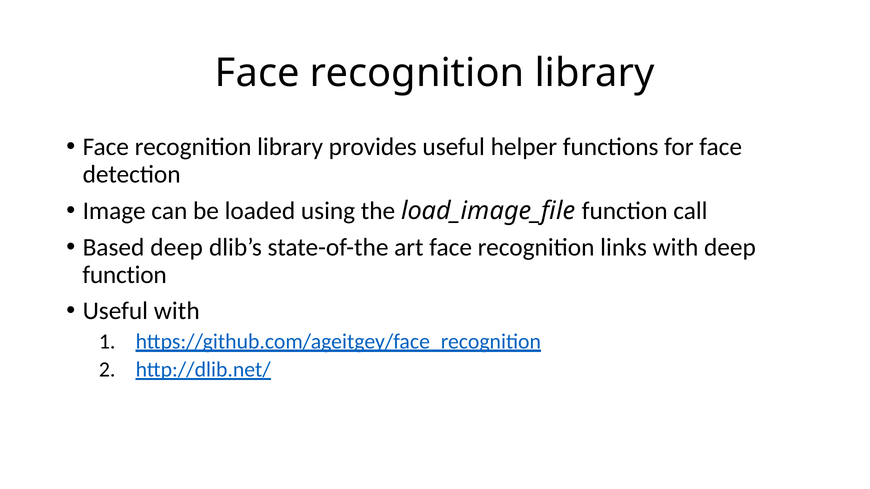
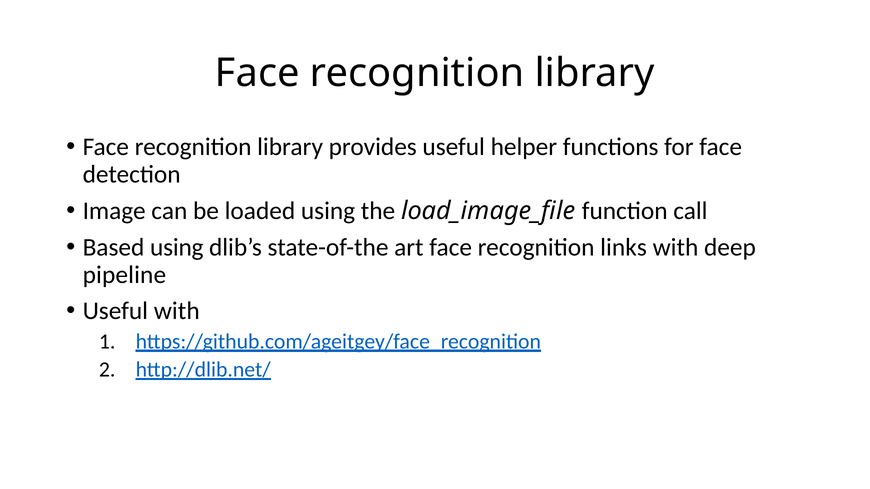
Based deep: deep -> using (177, 247)
function: function -> pipeline (124, 275)
